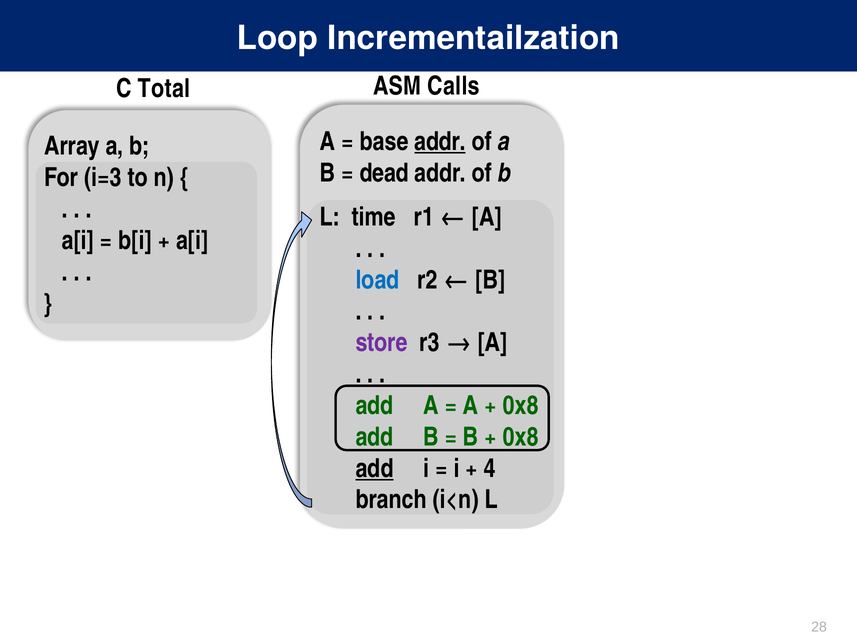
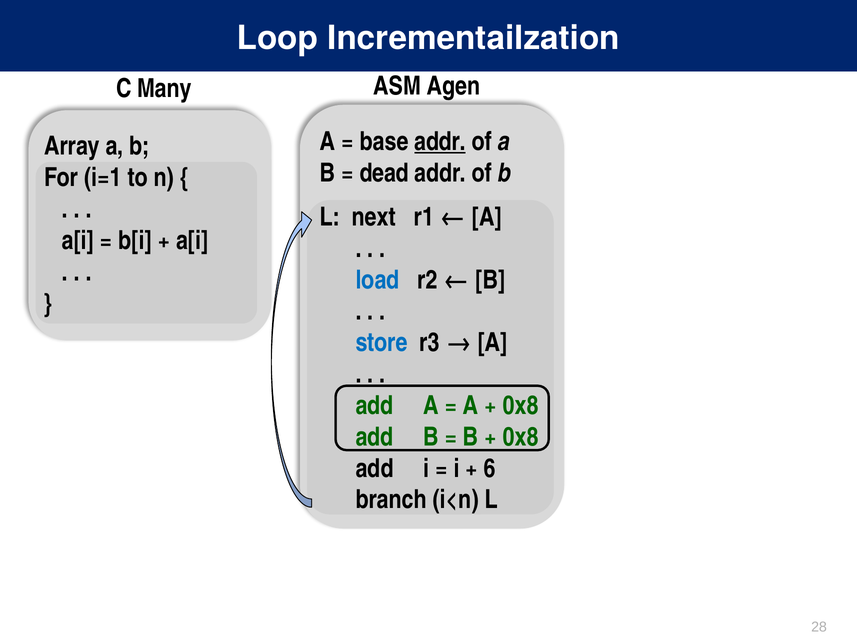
Total: Total -> Many (164, 88)
Calls: Calls -> Agen (454, 86)
i=3: i=3 -> i=1 (103, 178)
time: time -> next (374, 217)
store colour: purple -> blue (382, 343)
add underline: present -> none (375, 468)
4: 4 -> 6 (490, 468)
